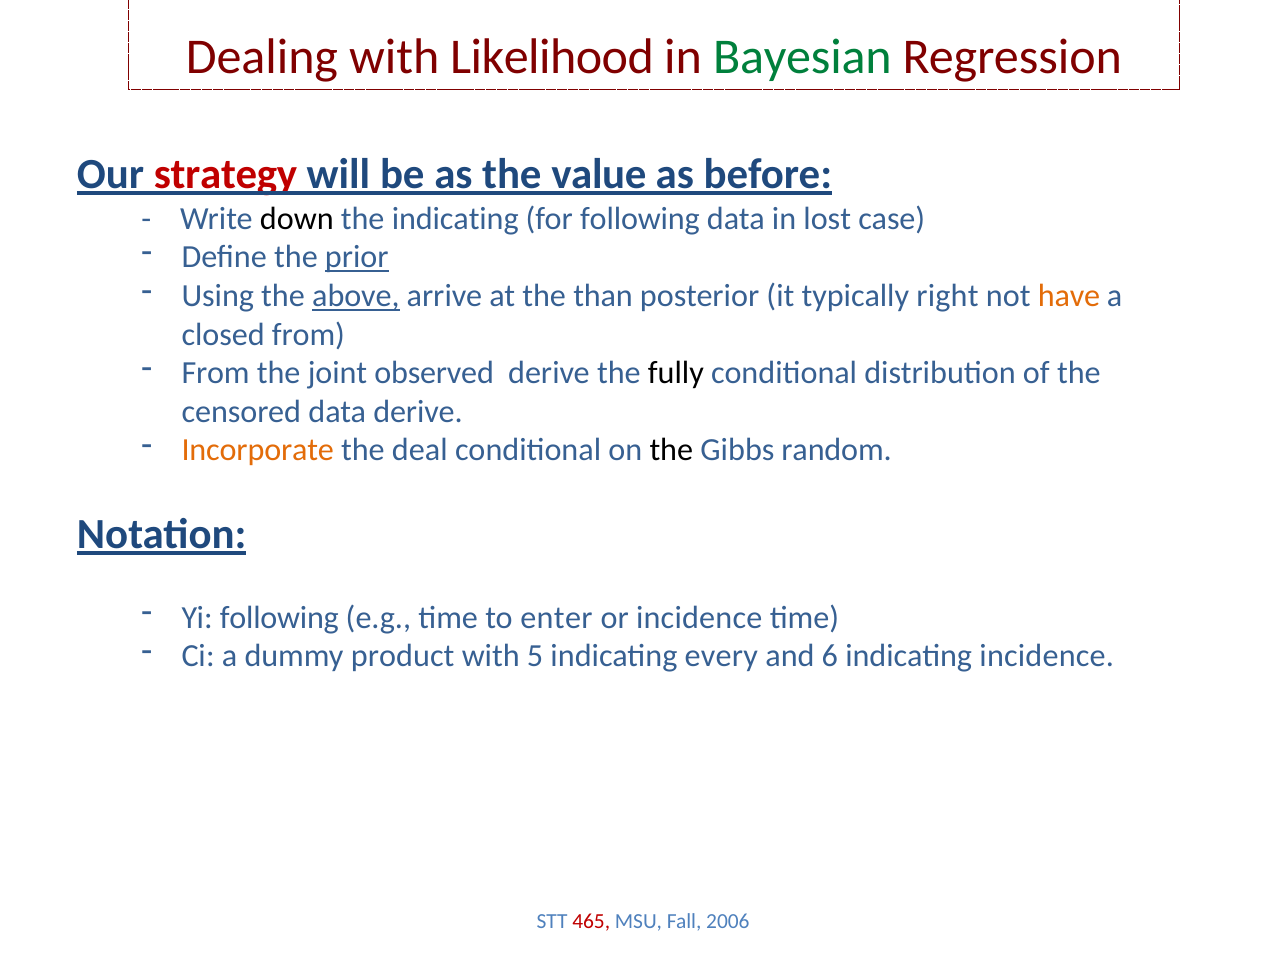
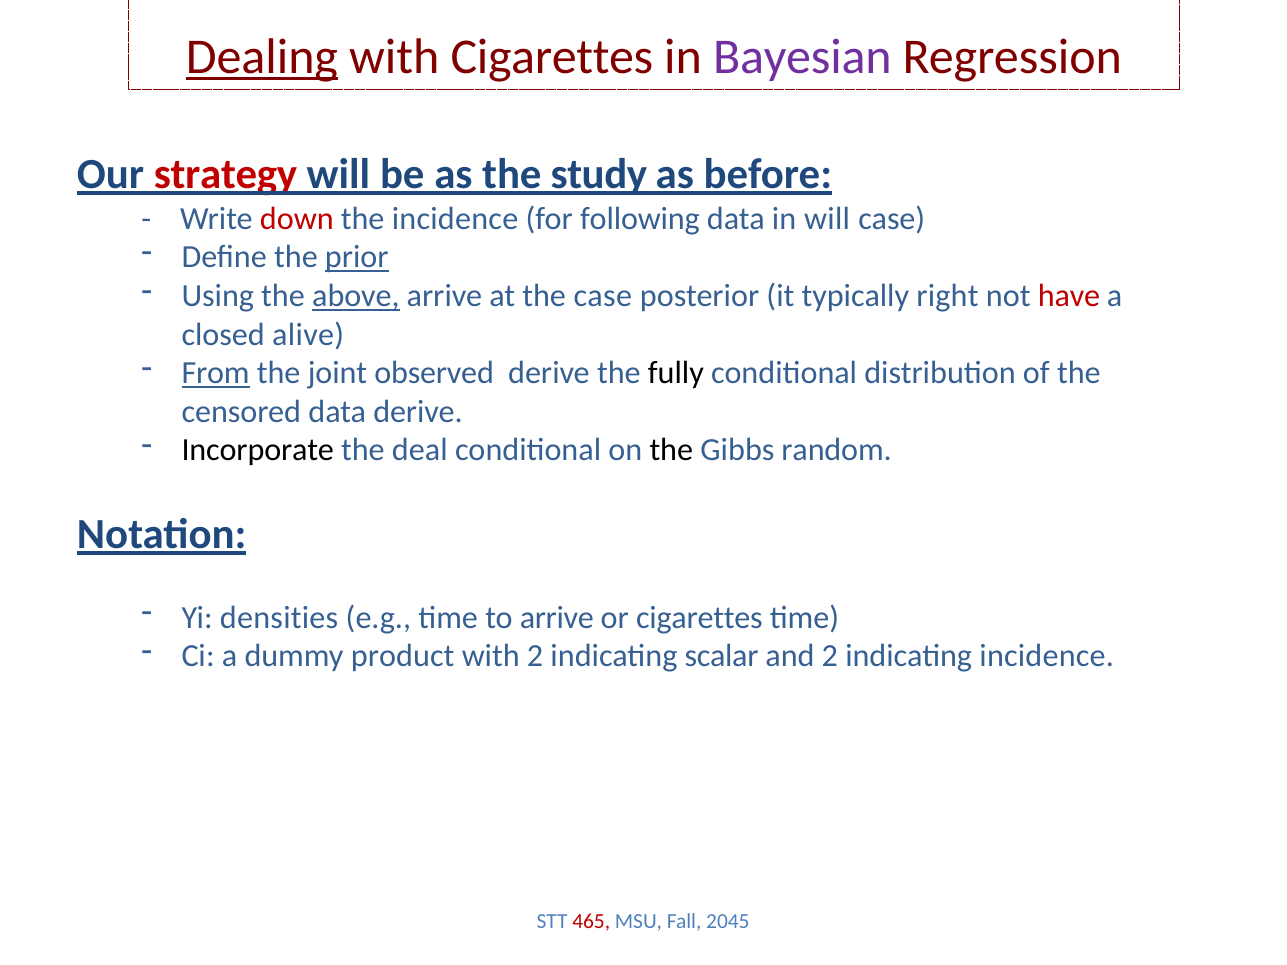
Dealing underline: none -> present (262, 57)
with Likelihood: Likelihood -> Cigarettes (552, 57)
Bayesian colour: green -> purple (802, 57)
value: value -> study (599, 174)
down colour: black -> red (297, 219)
the indicating: indicating -> incidence (455, 219)
in lost: lost -> will (827, 219)
the than: than -> case (603, 296)
have colour: orange -> red (1069, 296)
closed from: from -> alive (308, 335)
From underline: none -> present (216, 373)
Incorporate colour: orange -> black (258, 450)
Yi following: following -> densities (279, 618)
to enter: enter -> arrive (557, 618)
or incidence: incidence -> cigarettes (699, 618)
with 5: 5 -> 2 (535, 656)
every: every -> scalar (722, 656)
and 6: 6 -> 2 (830, 656)
2006: 2006 -> 2045 (728, 922)
